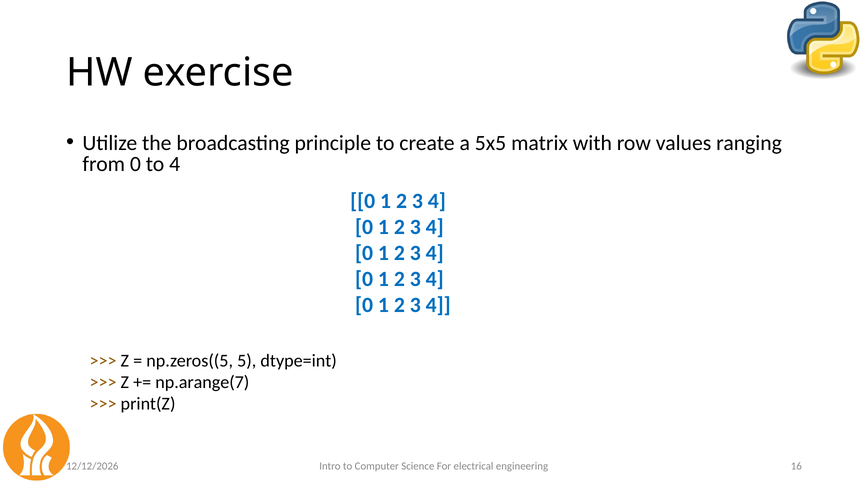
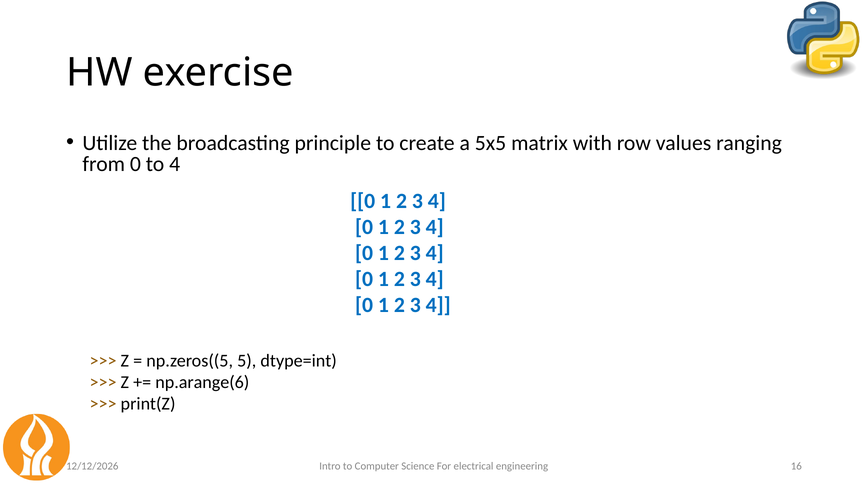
np.arange(7: np.arange(7 -> np.arange(6 (202, 383)
